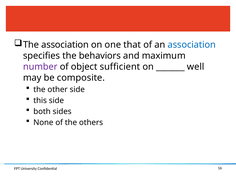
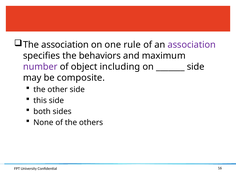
that: that -> rule (132, 45)
association colour: blue -> purple (192, 45)
sufficient: sufficient -> including (120, 67)
well: well -> side (196, 67)
